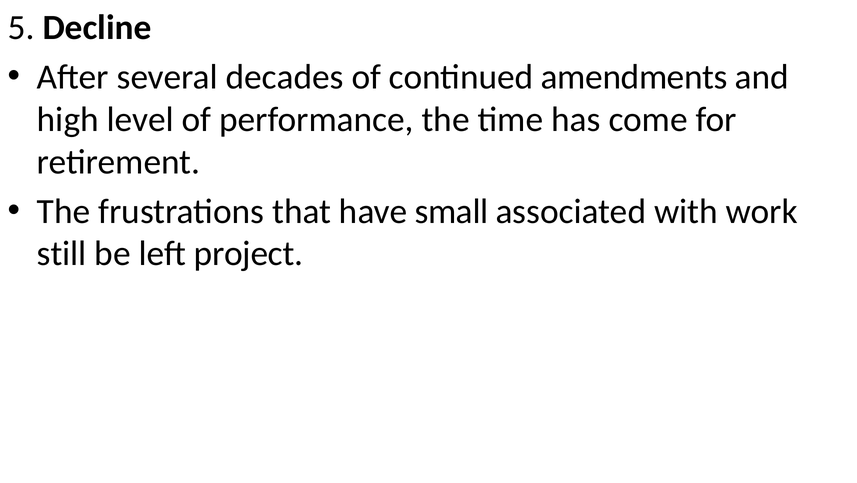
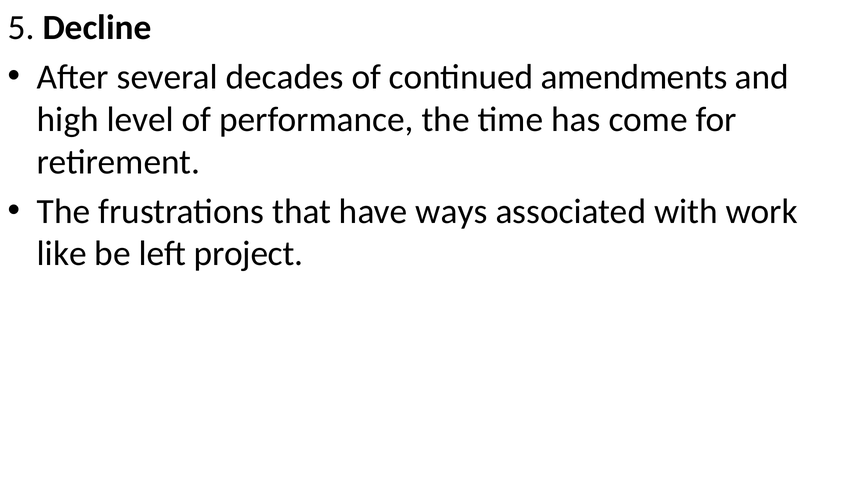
small: small -> ways (451, 212)
still: still -> like (62, 254)
